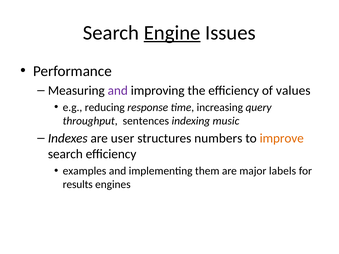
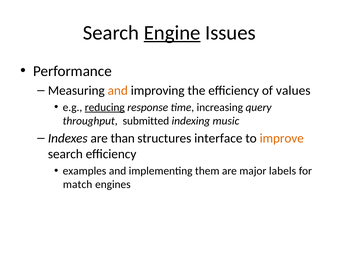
and colour: purple -> orange (118, 91)
reducing underline: none -> present (105, 107)
sentences: sentences -> submitted (146, 121)
user: user -> than (123, 138)
numbers: numbers -> interface (218, 138)
results: results -> match (78, 185)
